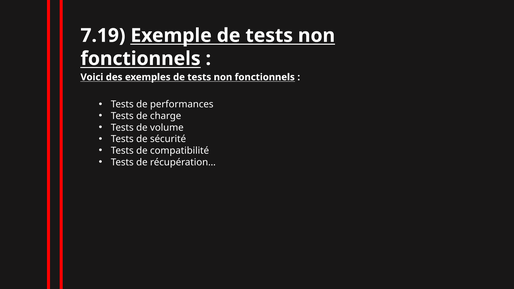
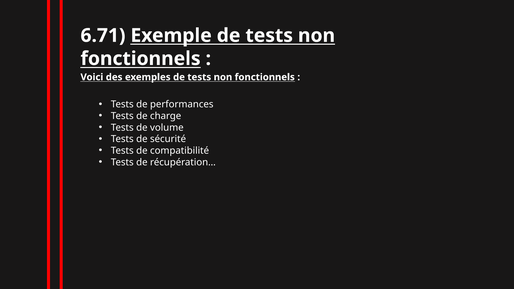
7.19: 7.19 -> 6.71 (103, 36)
